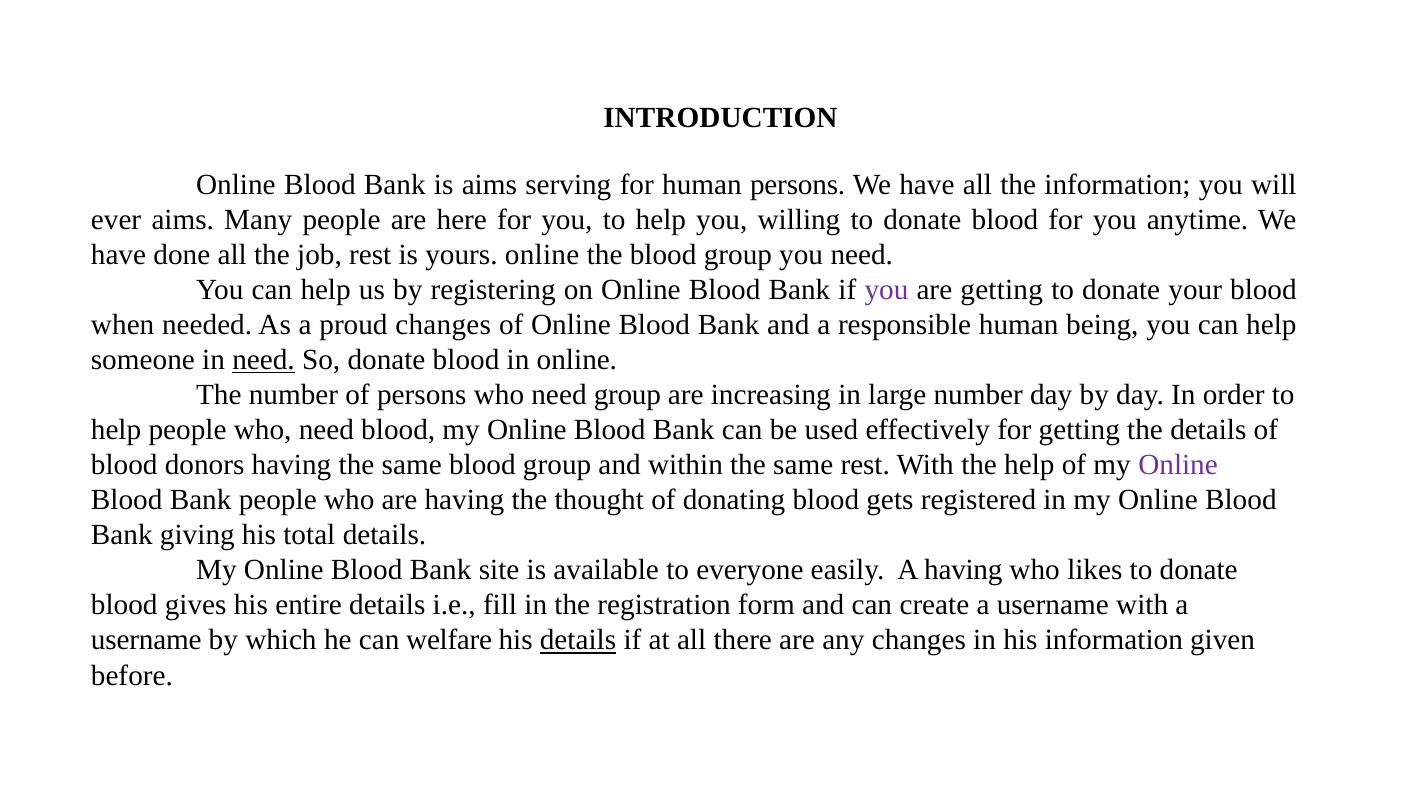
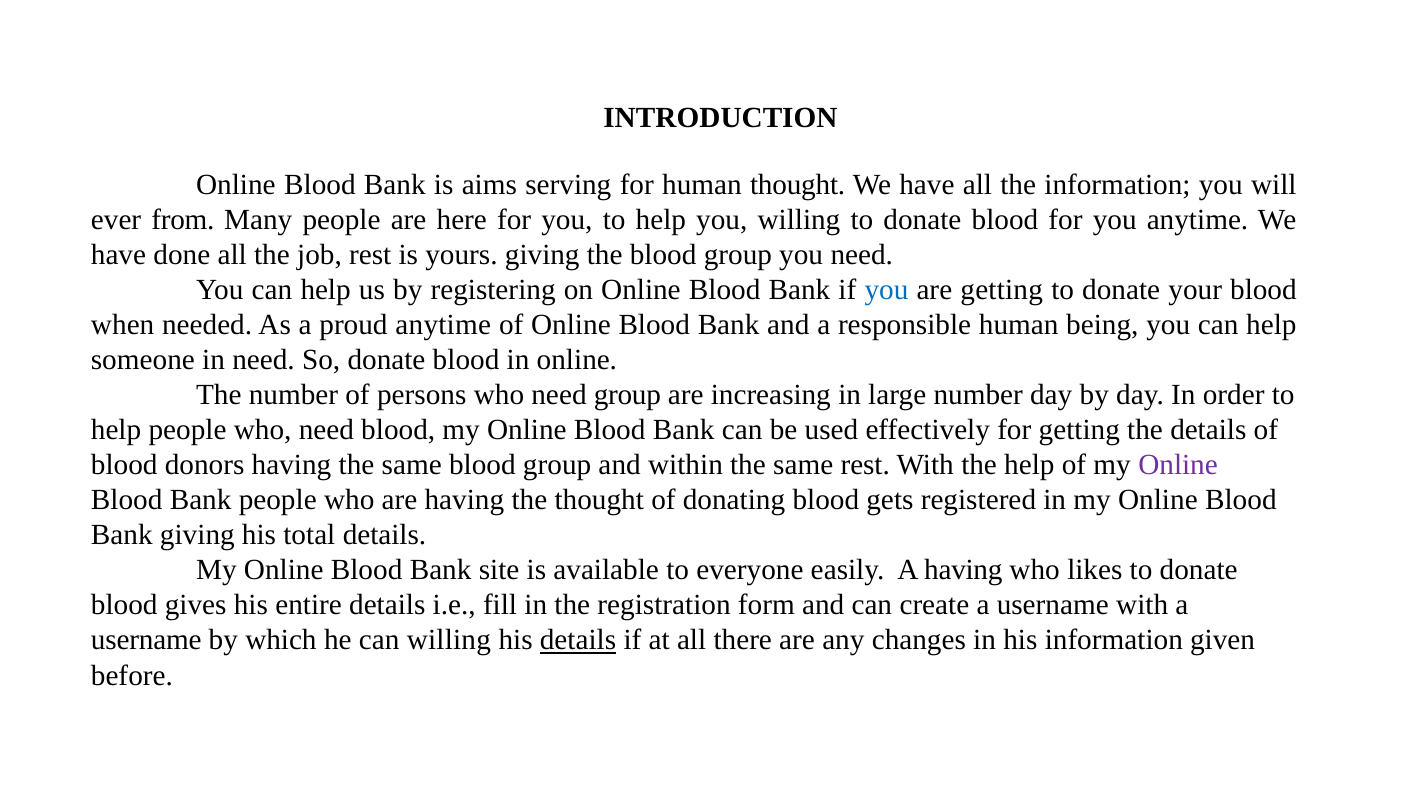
human persons: persons -> thought (798, 185)
ever aims: aims -> from (183, 220)
yours online: online -> giving (542, 255)
you colour: purple -> blue (886, 290)
proud changes: changes -> anytime (443, 325)
need underline: present -> none (264, 360)
can welfare: welfare -> willing (449, 641)
